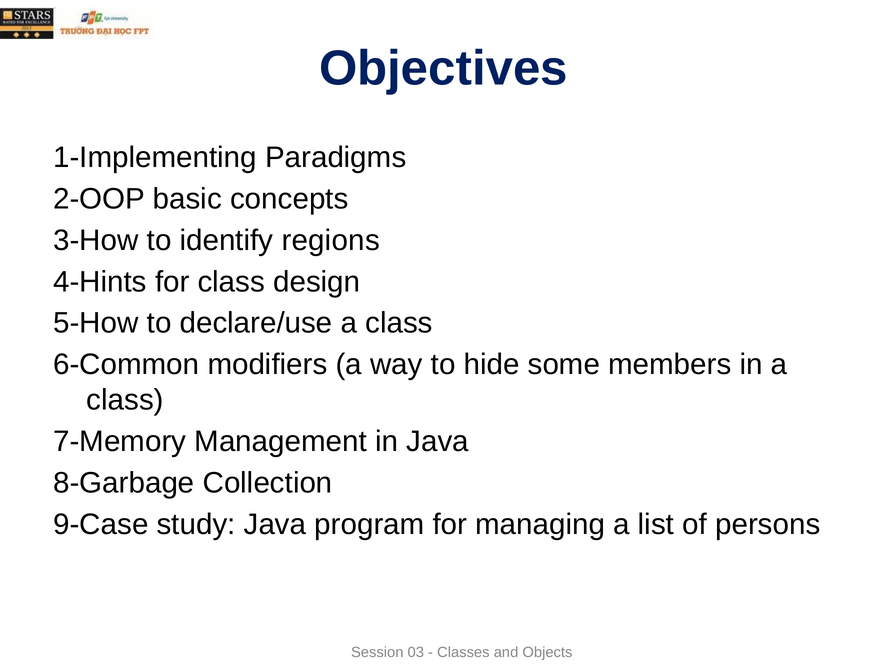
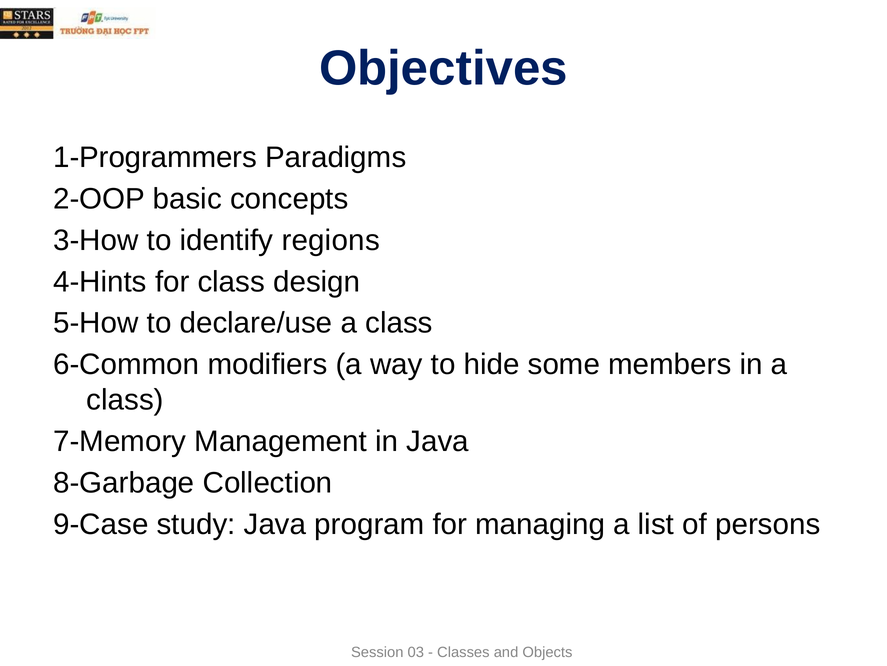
1-Implementing: 1-Implementing -> 1-Programmers (155, 157)
